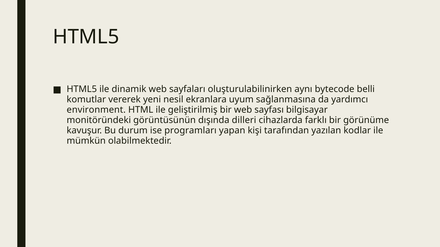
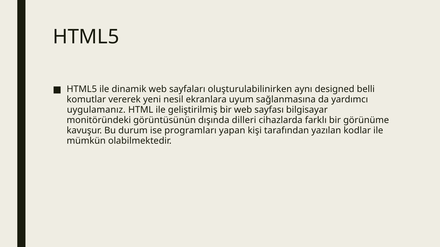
bytecode: bytecode -> designed (335, 89)
environment: environment -> uygulamanız (96, 110)
